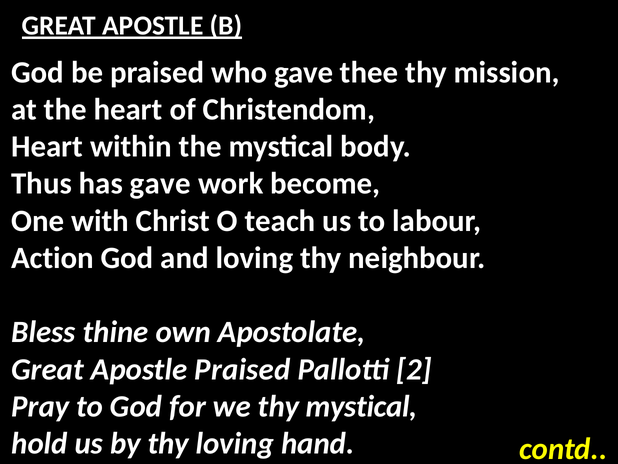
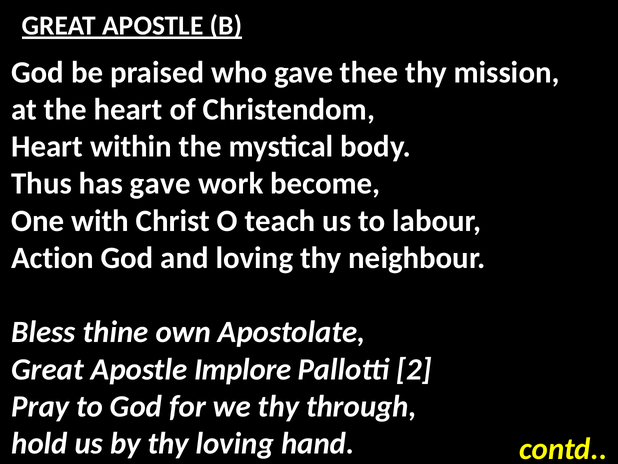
Apostle Praised: Praised -> Implore (243, 369)
thy mystical: mystical -> through (361, 406)
